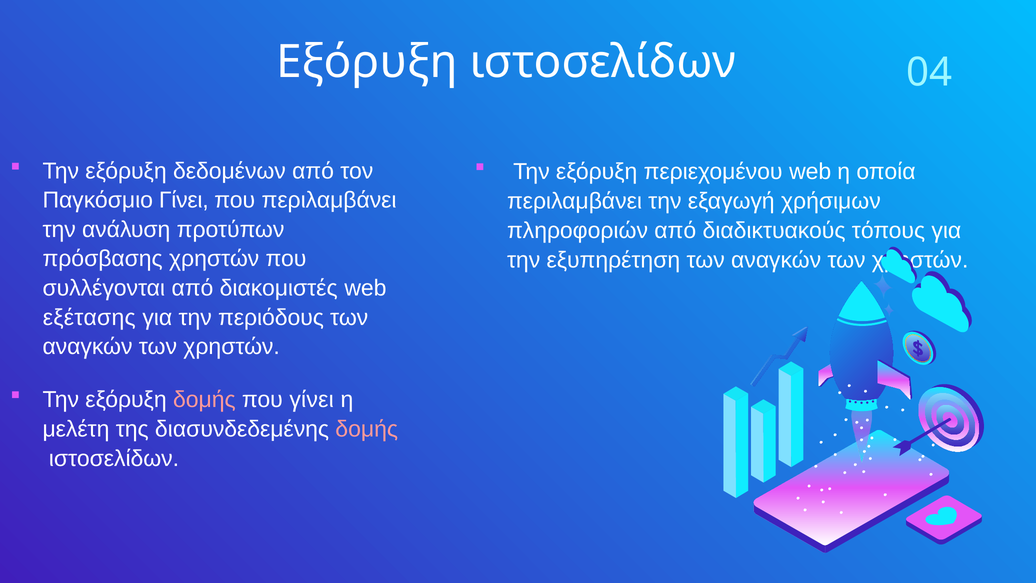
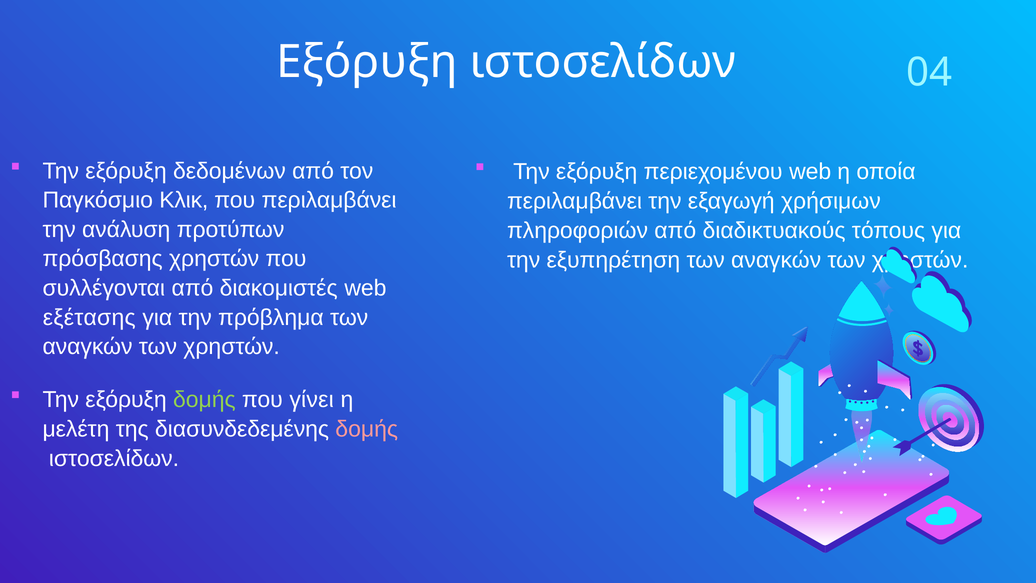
Παγκόσμιο Γίνει: Γίνει -> Κλικ (184, 200)
περιόδους: περιόδους -> πρόβλημα (271, 317)
δομής colour: pink -> light green (204, 399)
